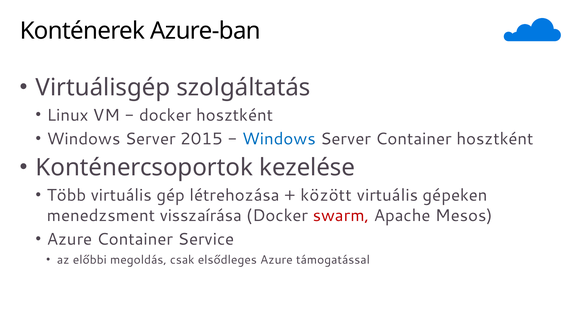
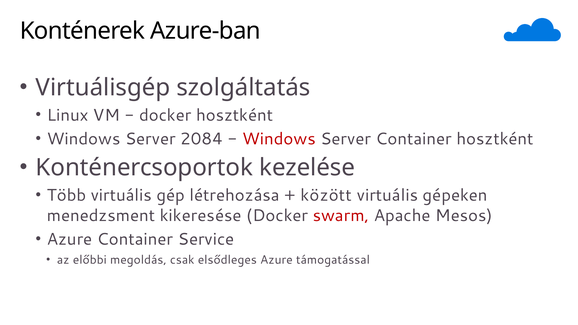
2015: 2015 -> 2084 (202, 139)
Windows colour: blue -> red (279, 139)
visszaírása: visszaírása -> kikeresése (201, 216)
